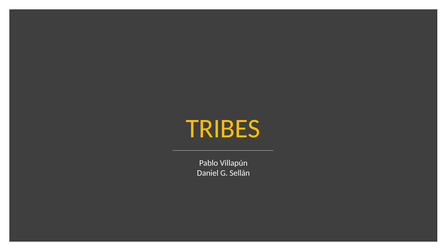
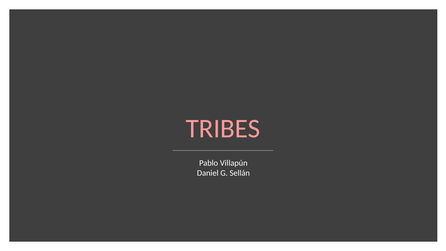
TRIBES colour: yellow -> pink (223, 129)
